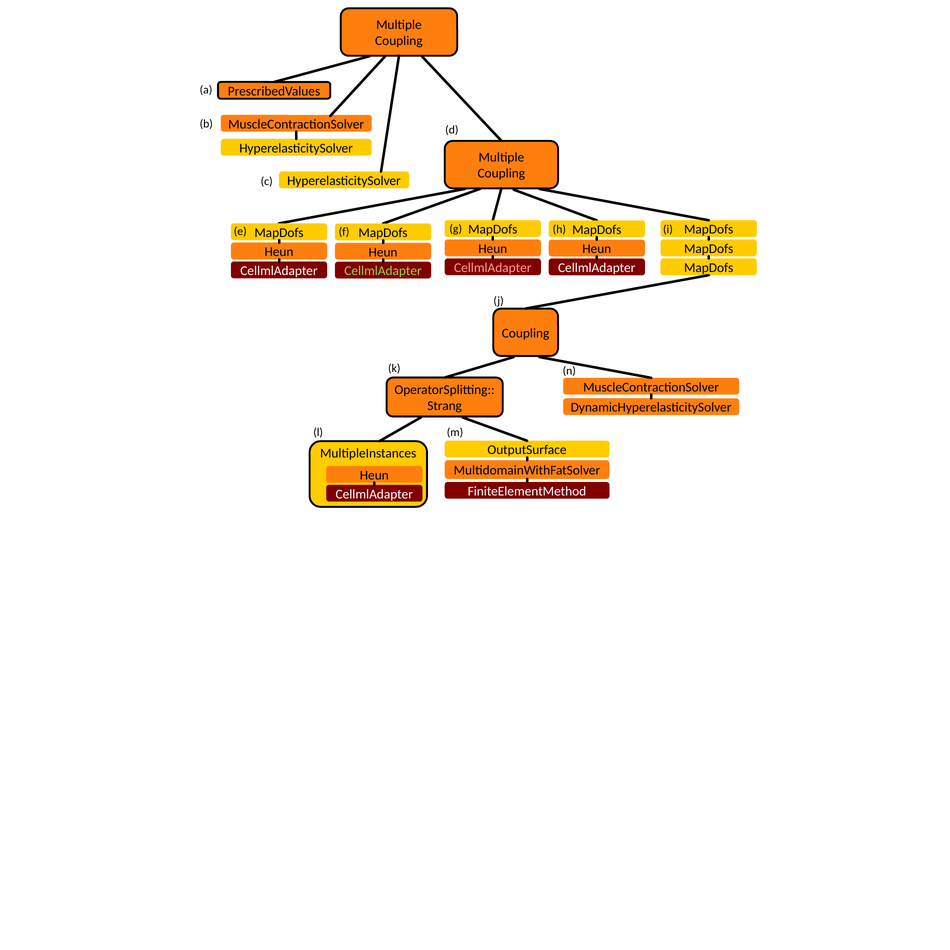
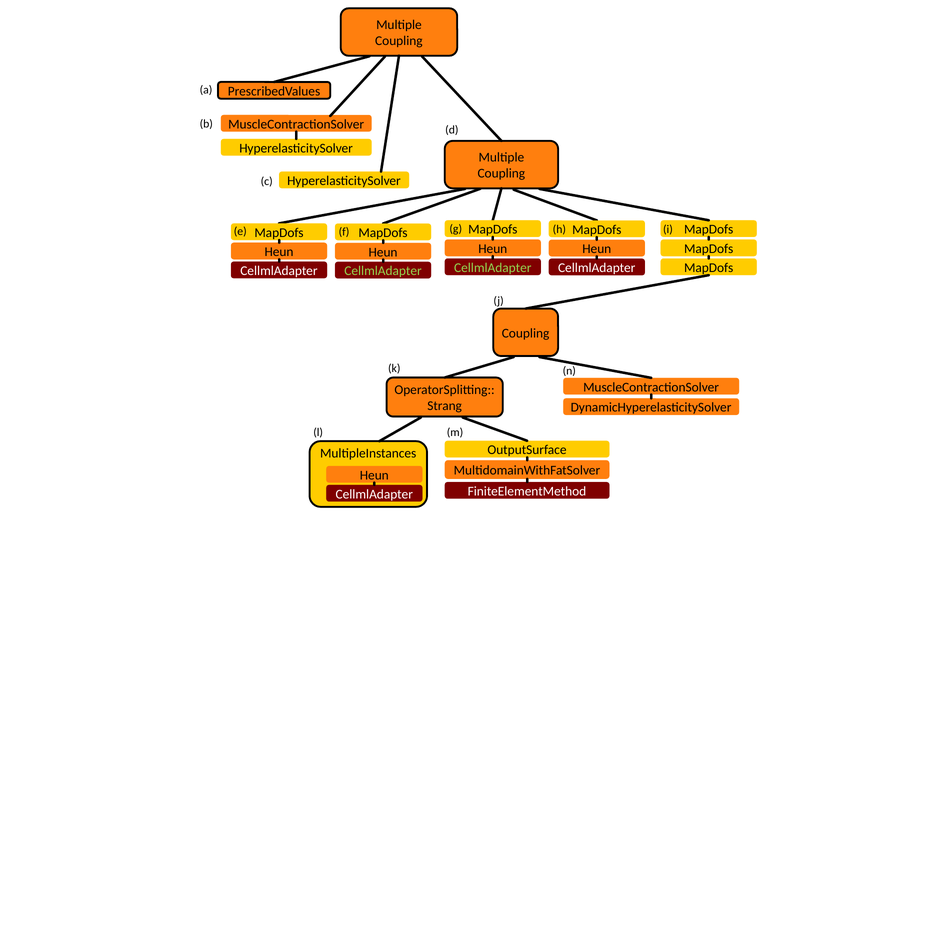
CellmlAdapter colour: pink -> light green (493, 268)
